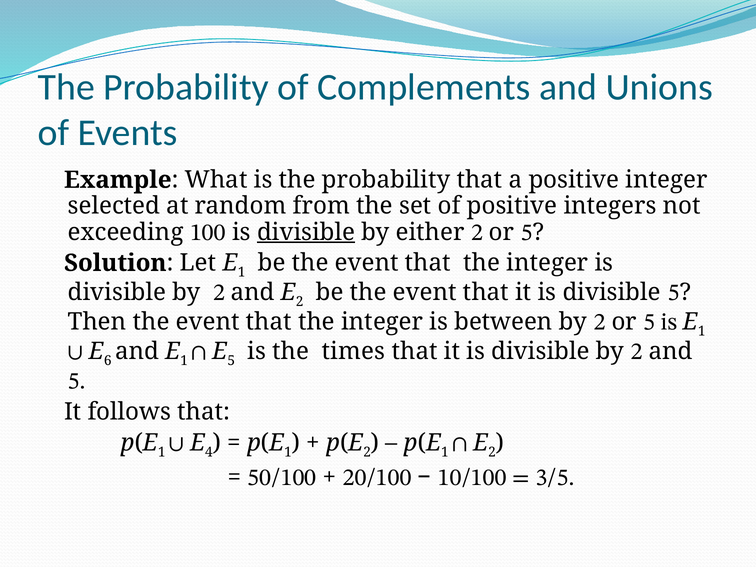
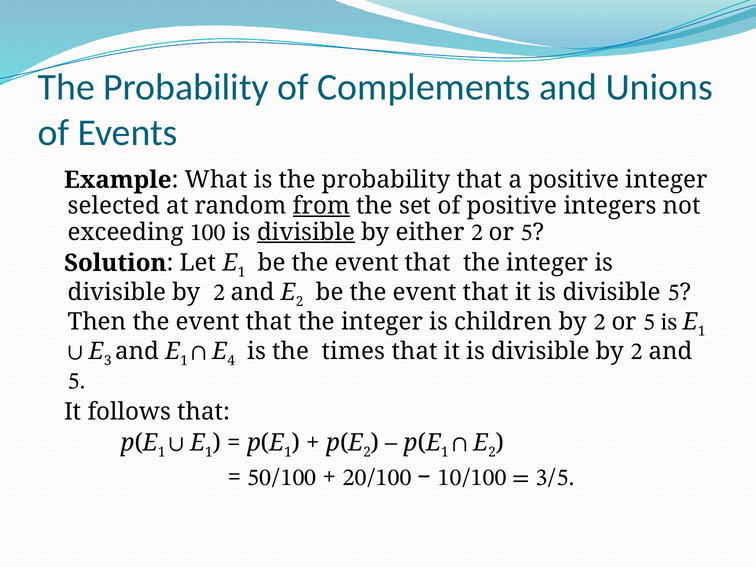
from underline: none -> present (321, 206)
between: between -> children (503, 322)
6: 6 -> 3 (108, 361)
5: 5 -> 4 (231, 361)
4: 4 -> 1 (209, 452)
